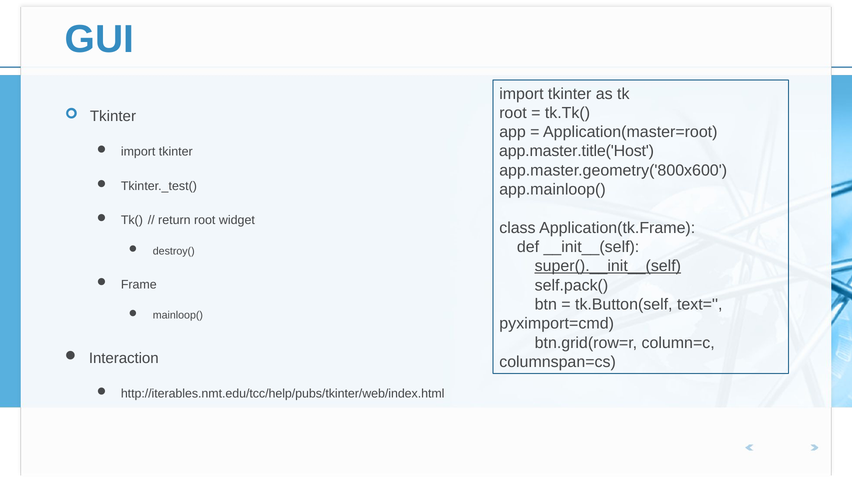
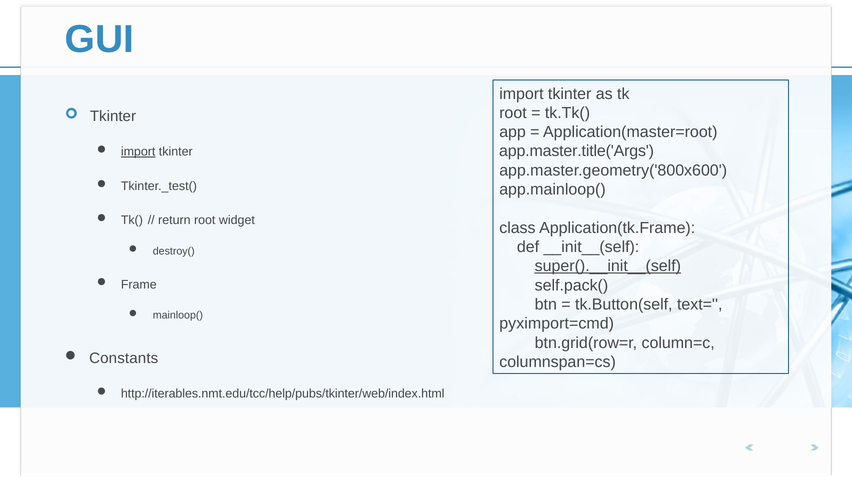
app.master.title('Host: app.master.title('Host -> app.master.title('Args (577, 151)
import underline: none -> present (138, 152)
Interaction: Interaction -> Constants (124, 358)
